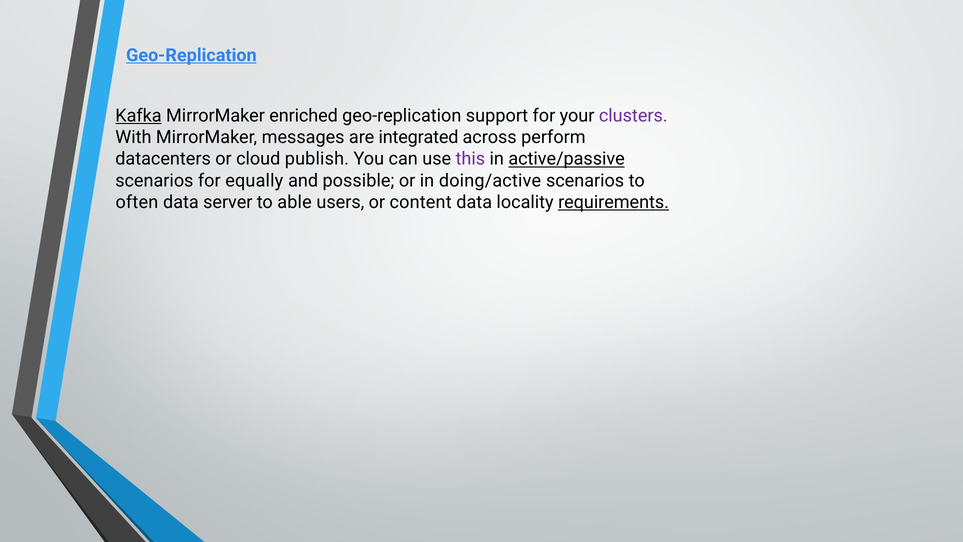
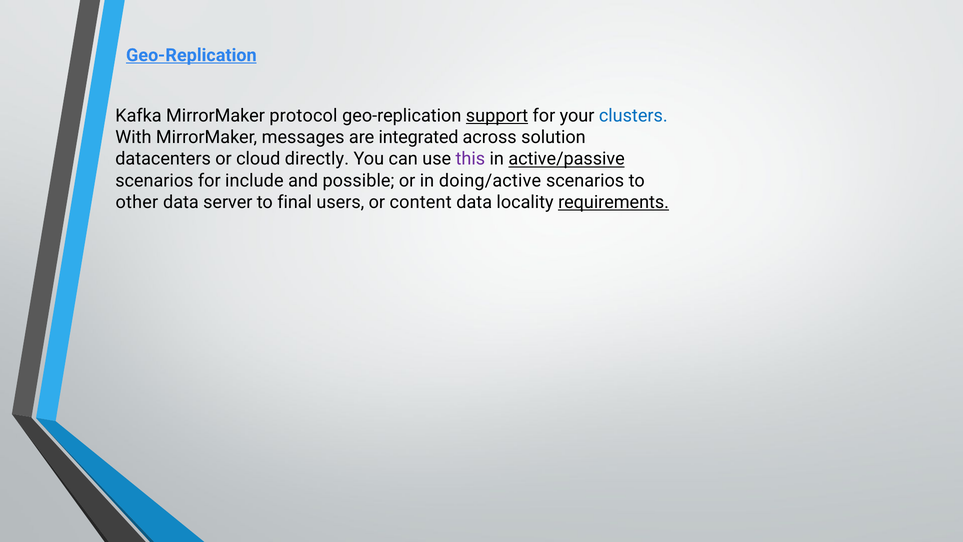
Kafka underline: present -> none (138, 116)
enriched: enriched -> protocol (303, 116)
support underline: none -> present (497, 116)
clusters colour: purple -> blue (633, 116)
perform: perform -> solution (553, 137)
publish: publish -> directly (317, 159)
equally: equally -> include (254, 181)
often: often -> other (137, 202)
able: able -> final (295, 202)
